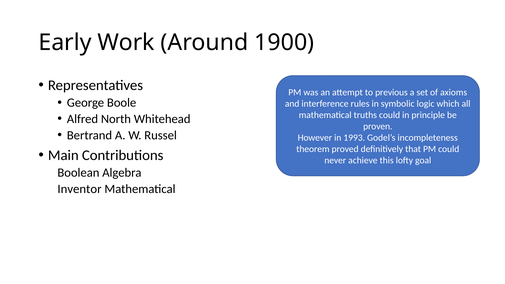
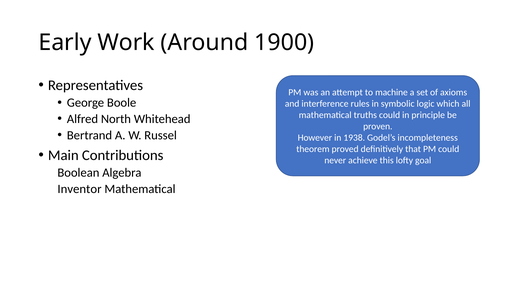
previous: previous -> machine (391, 92)
1993: 1993 -> 1938 (354, 138)
